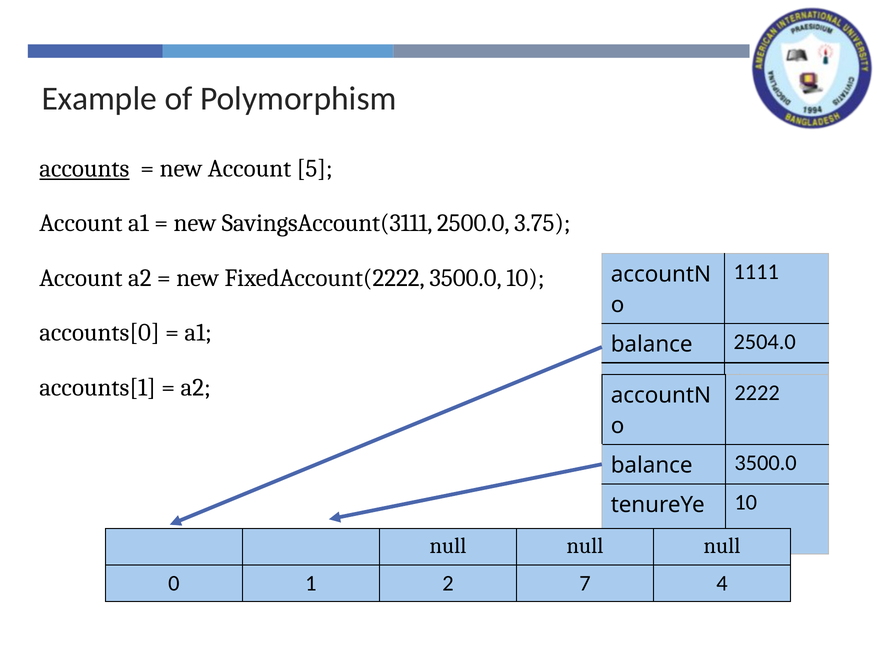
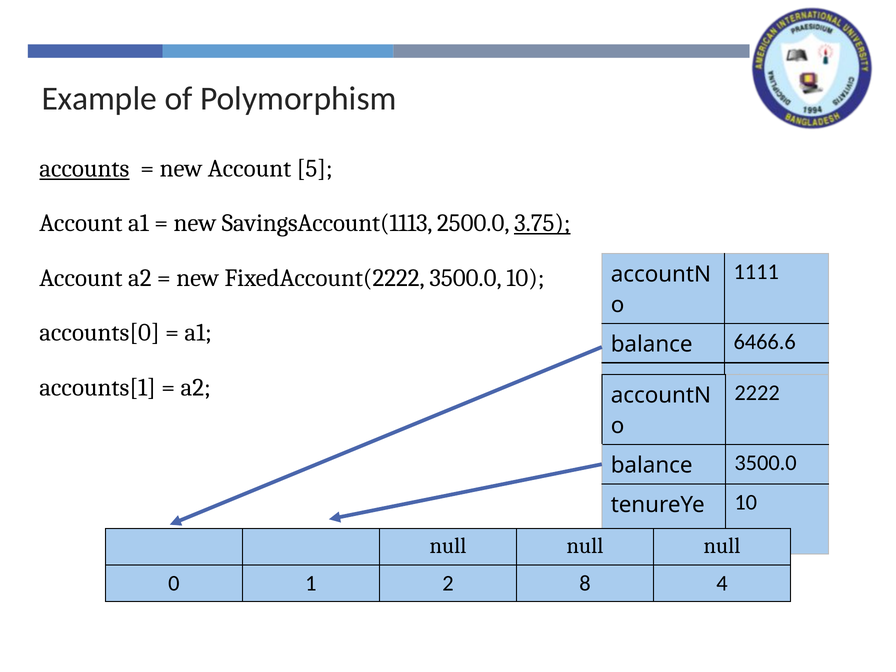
SavingsAccount(3111: SavingsAccount(3111 -> SavingsAccount(1113 (327, 223)
3.75 underline: none -> present (542, 223)
2504.0: 2504.0 -> 6466.6 (765, 342)
7: 7 -> 8 (585, 583)
